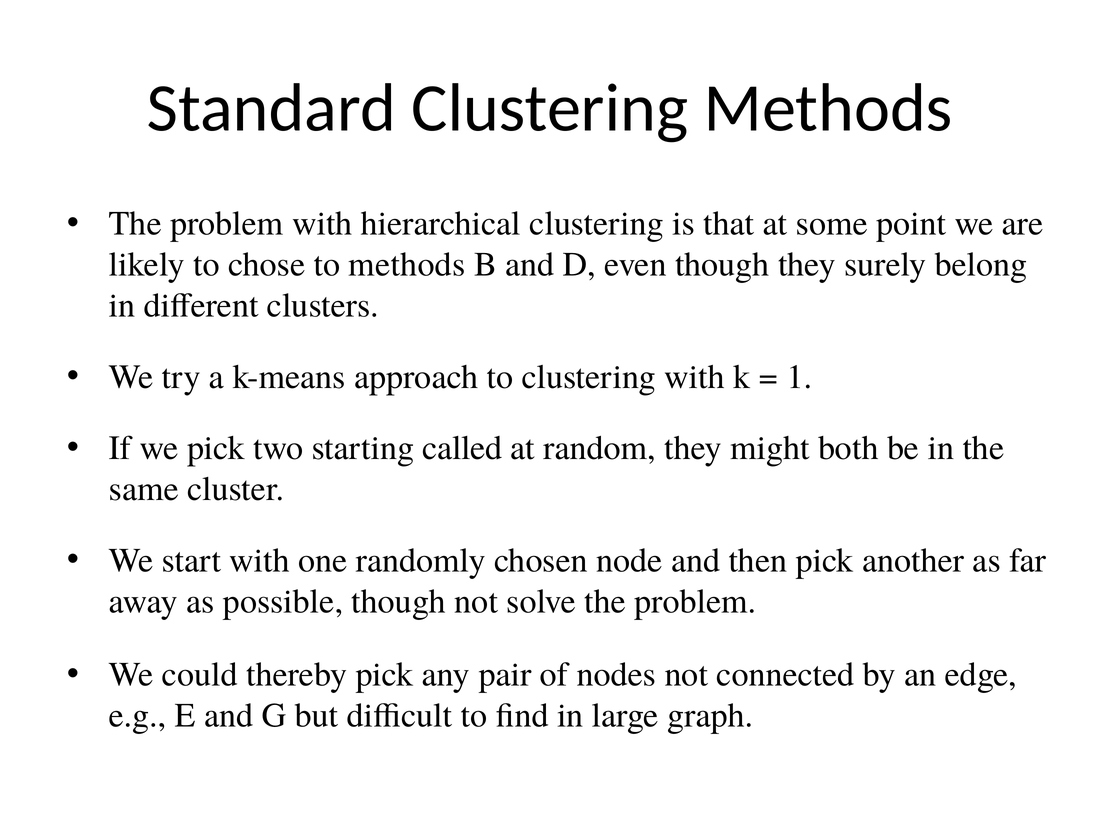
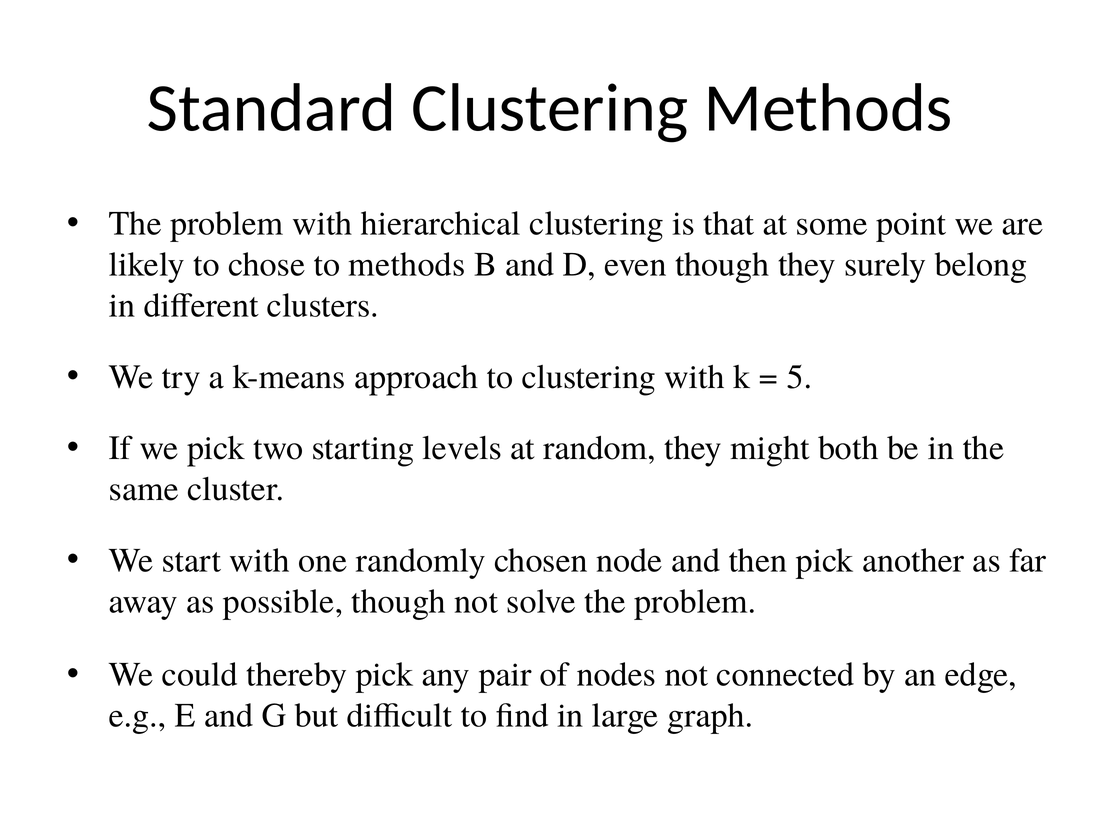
1: 1 -> 5 (799, 377)
called: called -> levels (462, 448)
